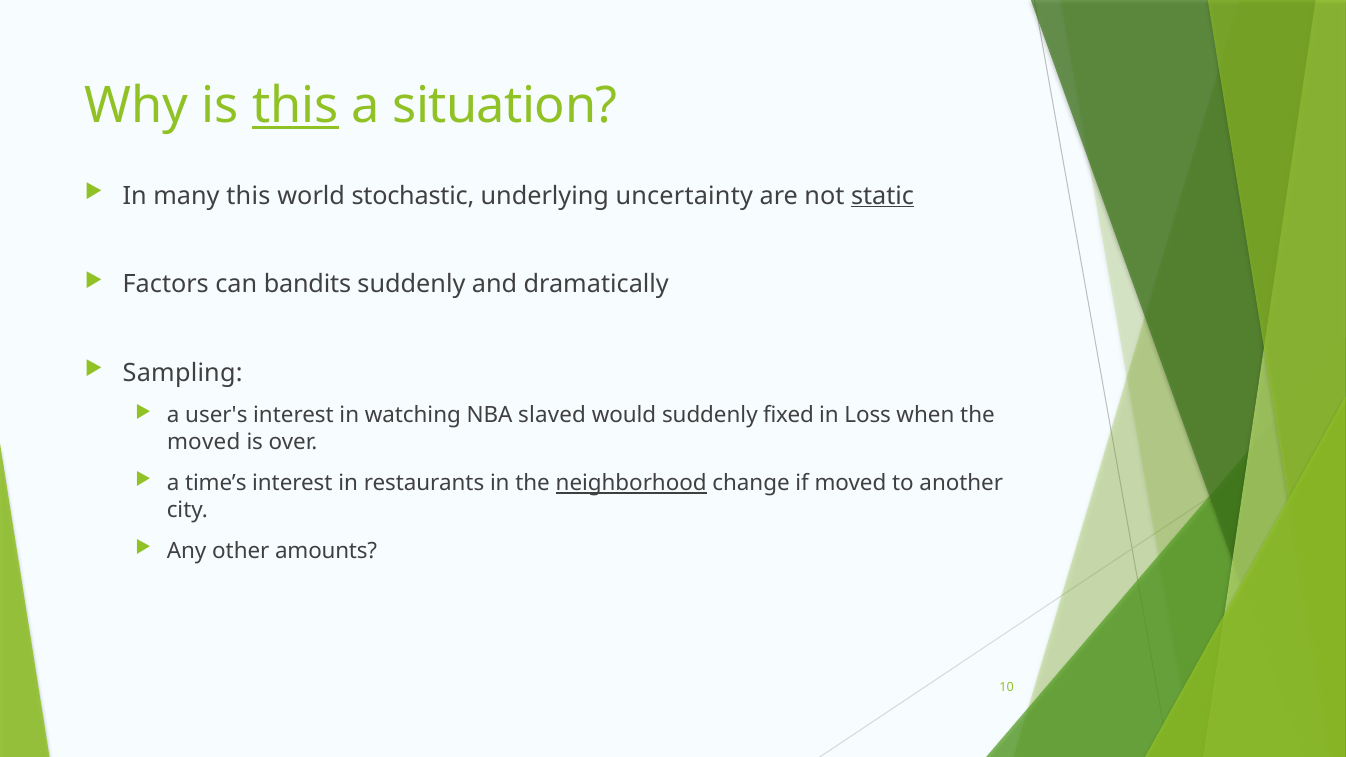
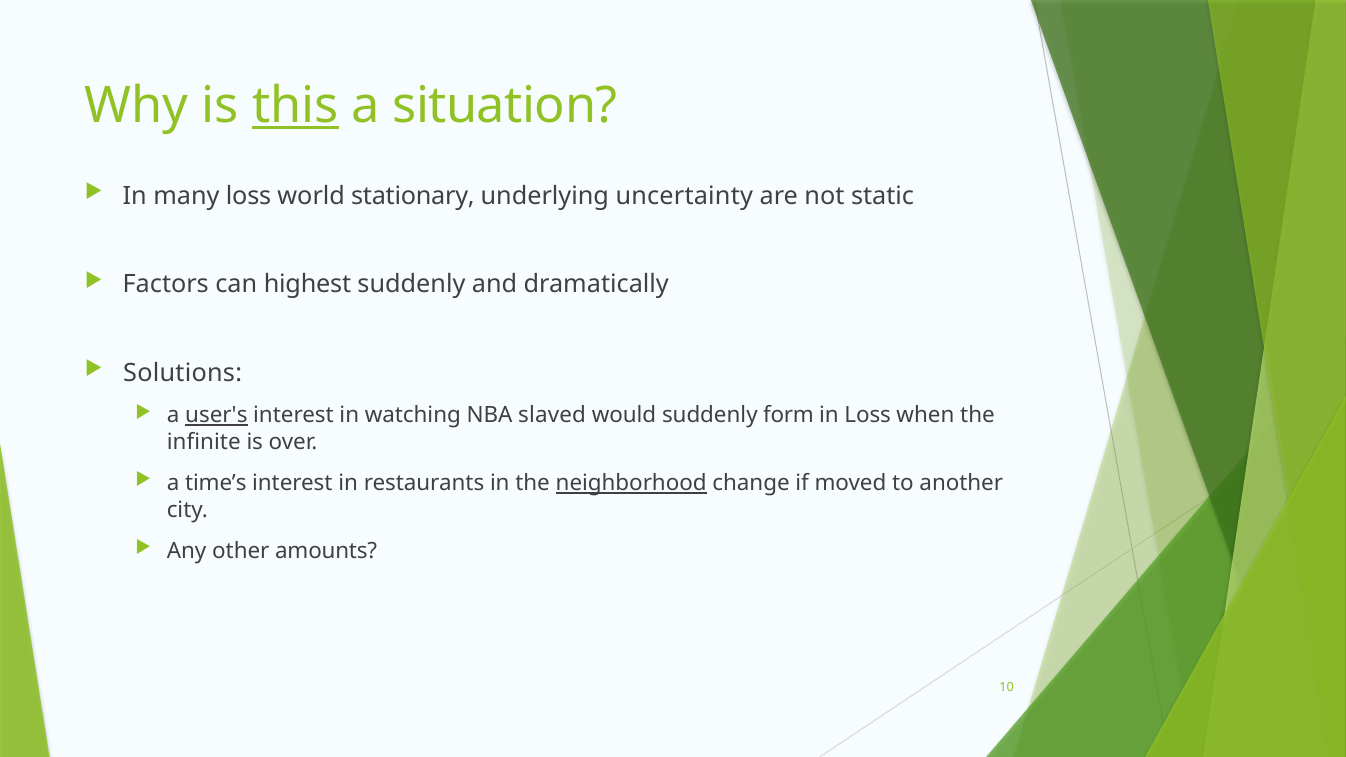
many this: this -> loss (249, 196)
stochastic: stochastic -> stationary (413, 196)
static underline: present -> none (883, 196)
bandits: bandits -> highest (307, 284)
Sampling: Sampling -> Solutions (183, 373)
user's underline: none -> present (216, 415)
fixed: fixed -> form (788, 415)
moved: moved -> infinite (204, 442)
